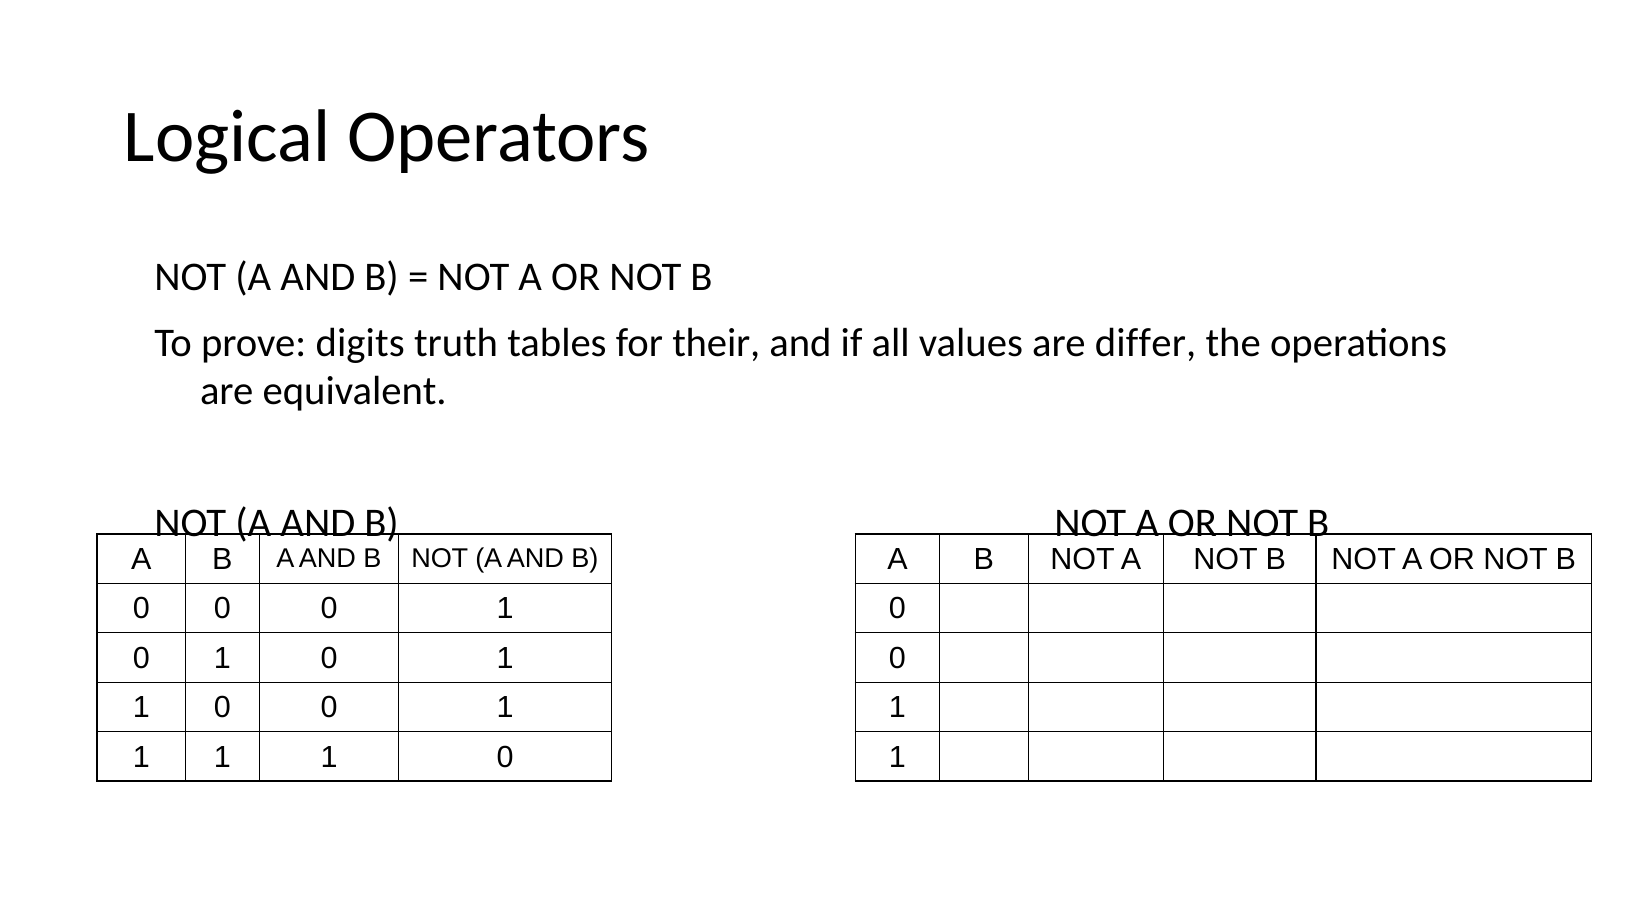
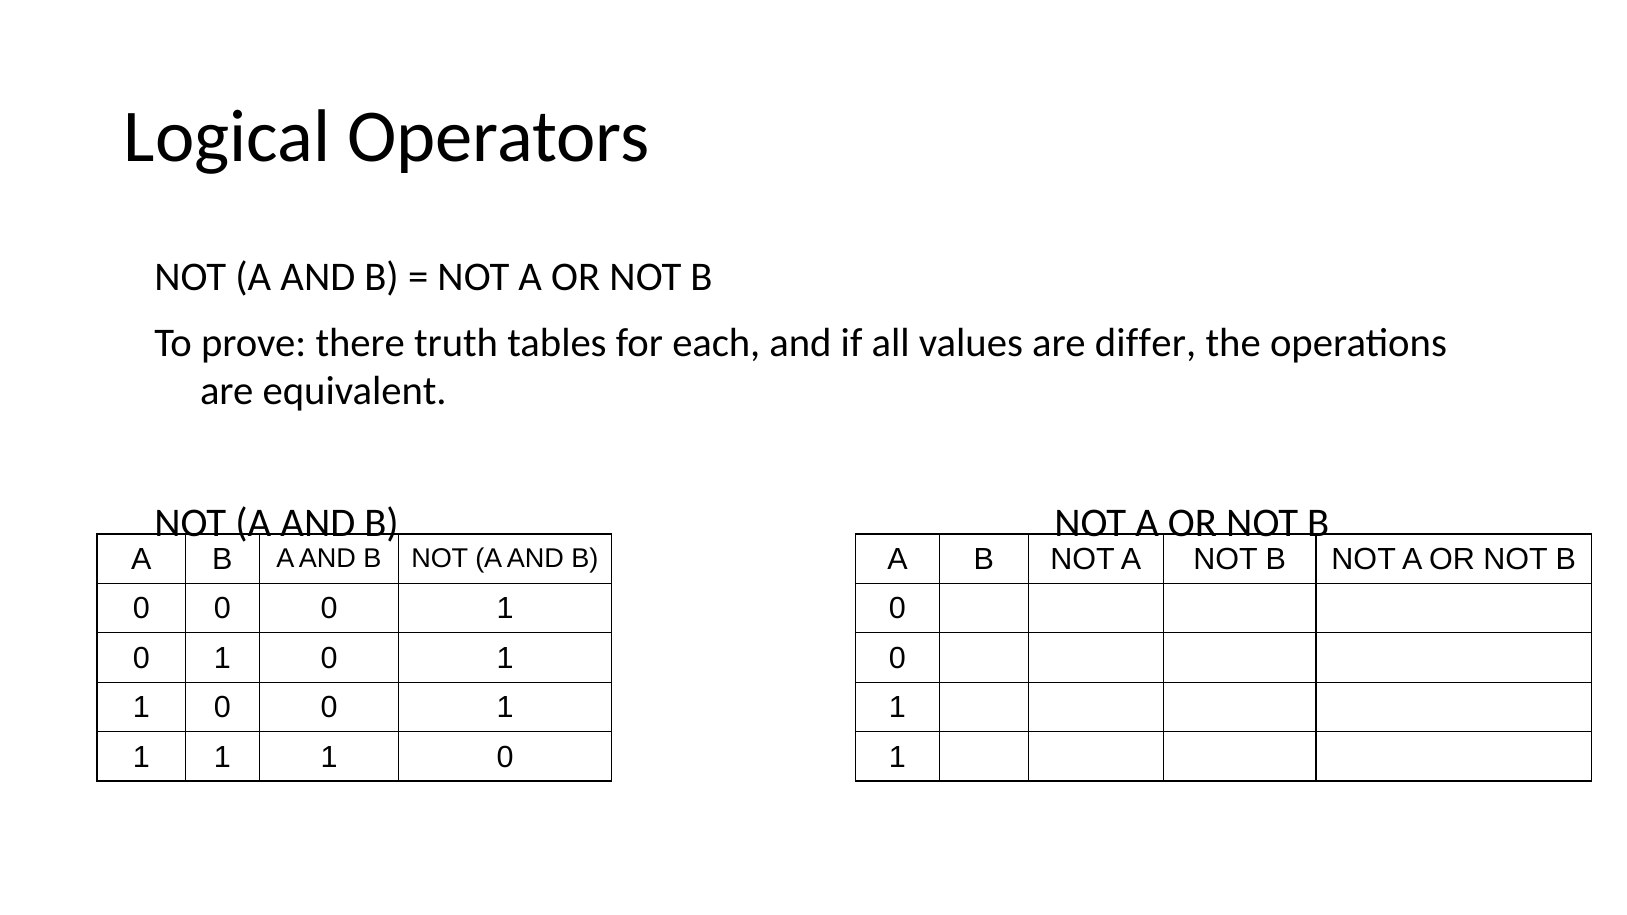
digits: digits -> there (360, 343)
their: their -> each (716, 343)
